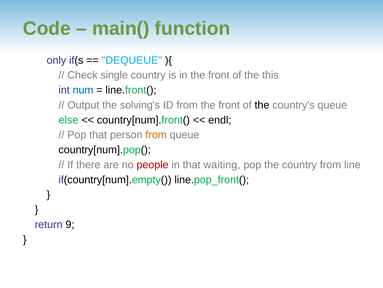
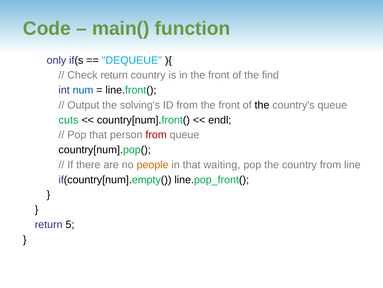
Check single: single -> return (114, 75)
this: this -> find (270, 75)
else: else -> cuts (68, 120)
from colour: orange -> red (156, 135)
people colour: red -> orange (153, 164)
9: 9 -> 5 (70, 224)
